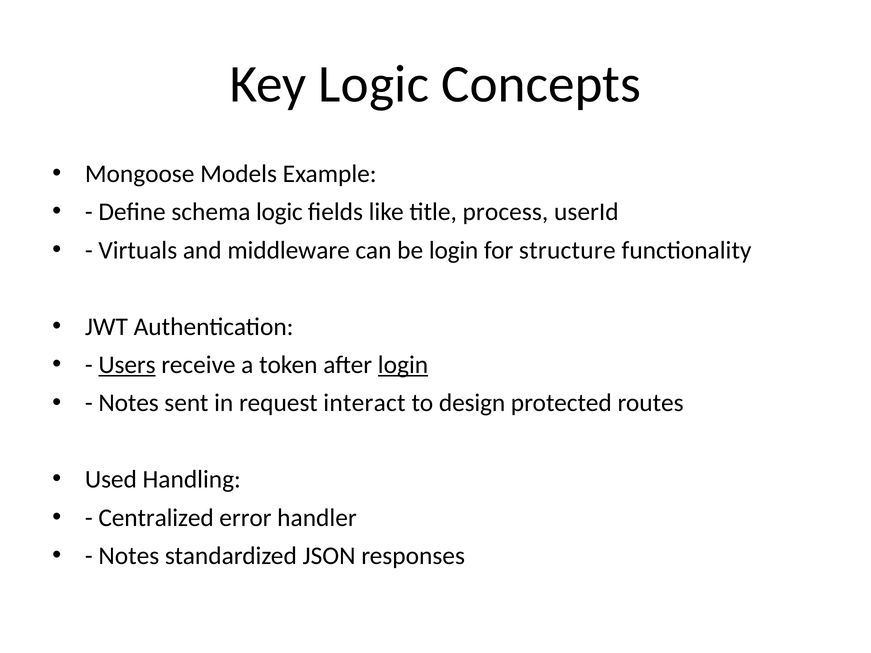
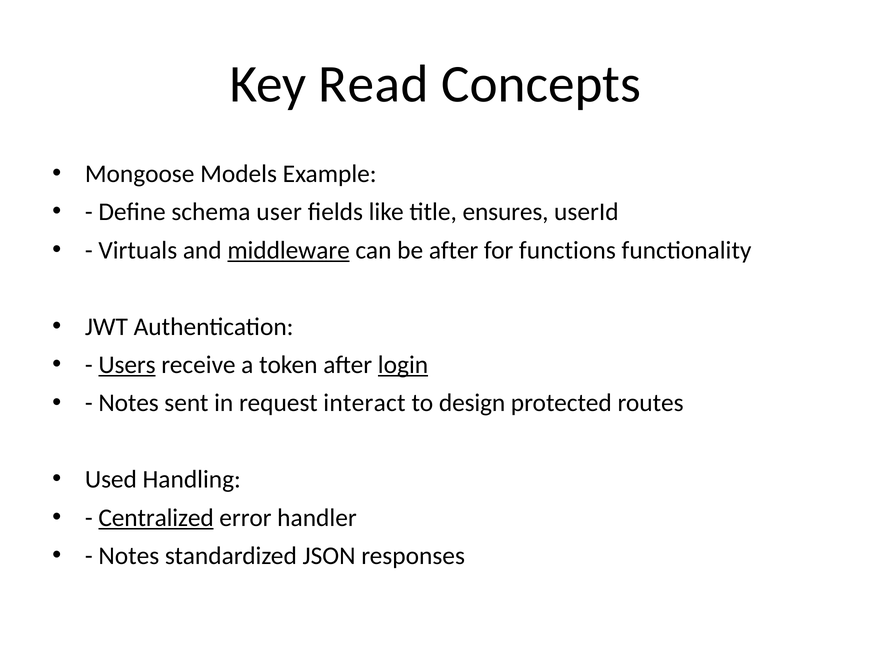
Key Logic: Logic -> Read (374, 84)
schema logic: logic -> user (279, 212)
process: process -> ensures (506, 212)
middleware underline: none -> present (289, 250)
be login: login -> after (454, 250)
structure: structure -> functions (567, 250)
Centralized underline: none -> present (156, 518)
